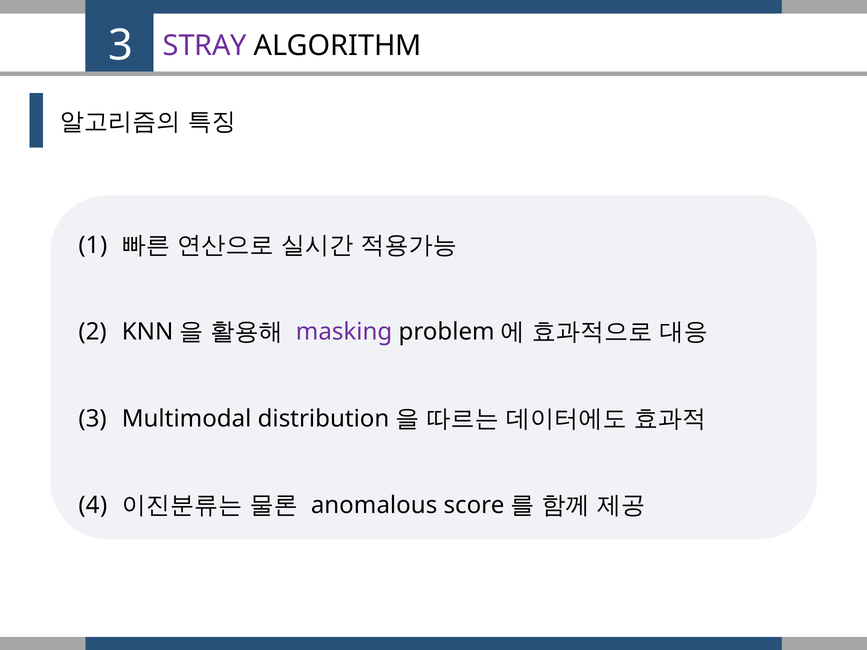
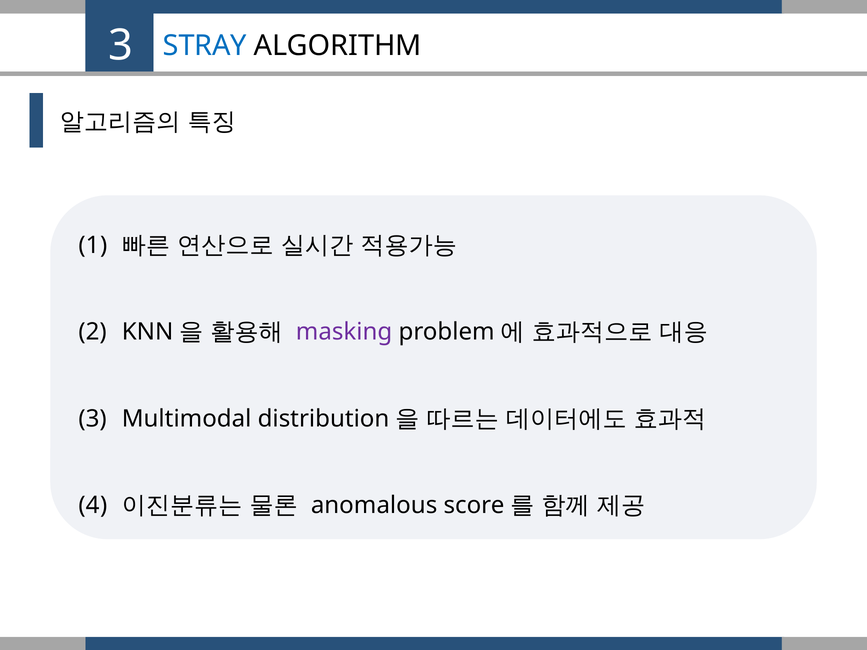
STRAY colour: purple -> blue (205, 46)
